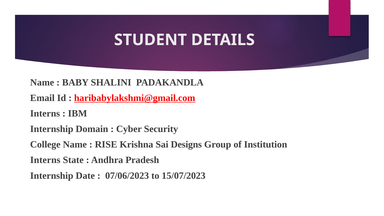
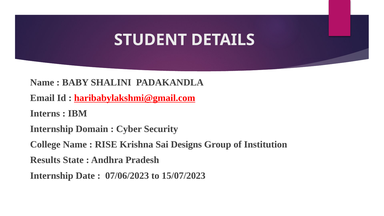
Interns: Interns -> Results (45, 160)
